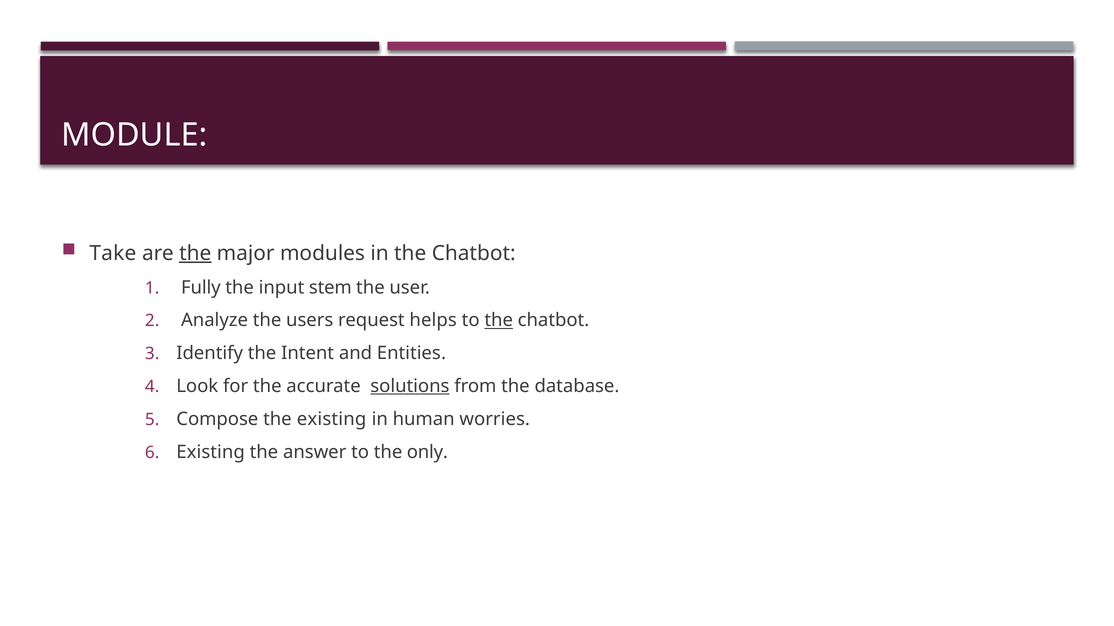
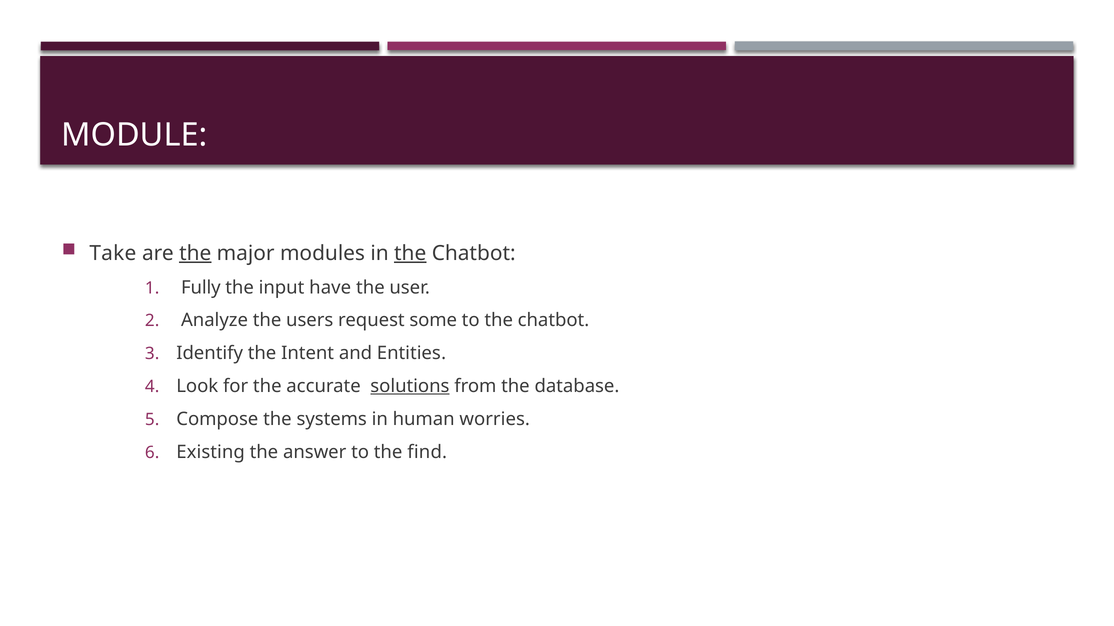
the underline: none -> present (410, 254)
stem: stem -> have (330, 288)
helps: helps -> some (433, 321)
the underline: present -> none (499, 321)
the existing: existing -> systems (332, 419)
only: only -> find (427, 452)
